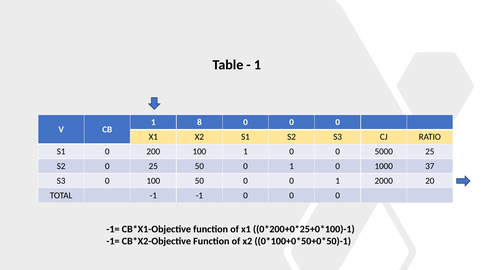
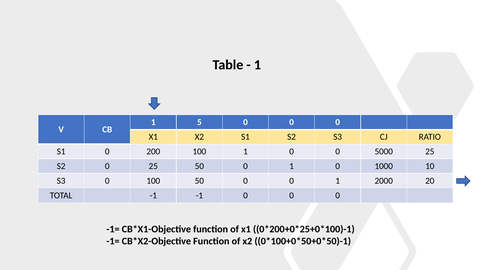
8: 8 -> 5 (199, 123)
37: 37 -> 10 (430, 166)
